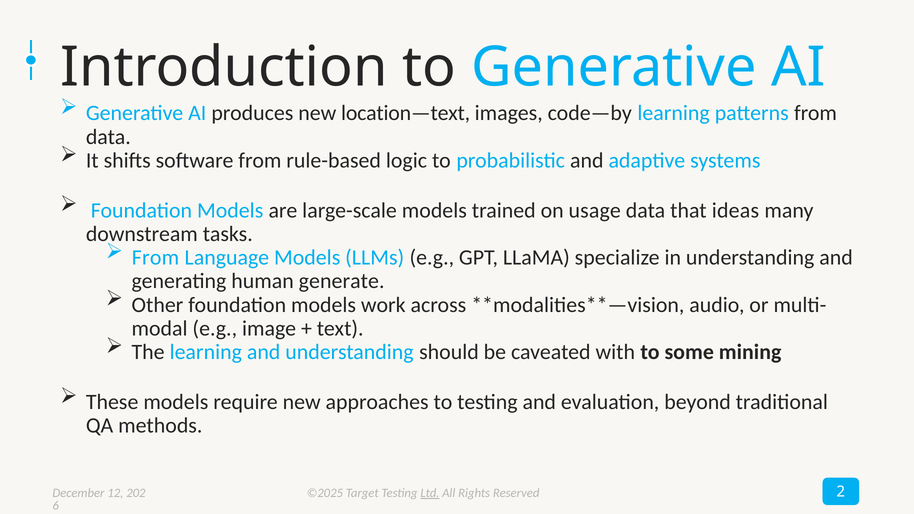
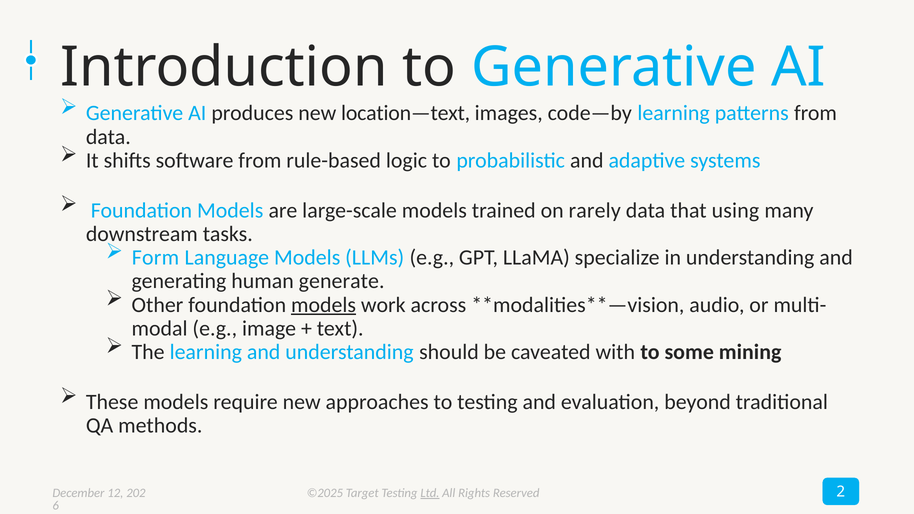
usage: usage -> rarely (595, 210)
ideas: ideas -> using (735, 210)
From: From -> Form (155, 258)
models underline: none -> present (324, 305)
